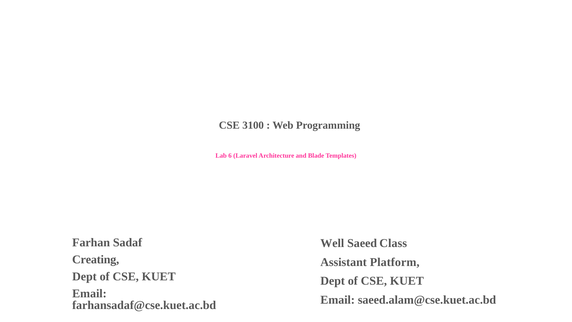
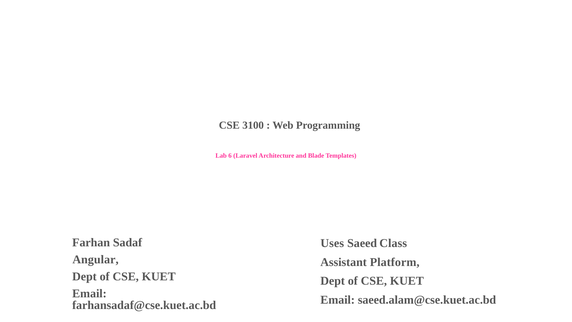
Well: Well -> Uses (332, 243)
Creating: Creating -> Angular (96, 259)
